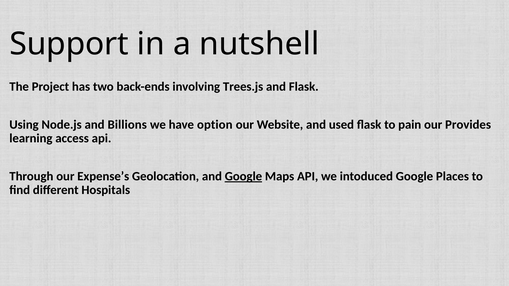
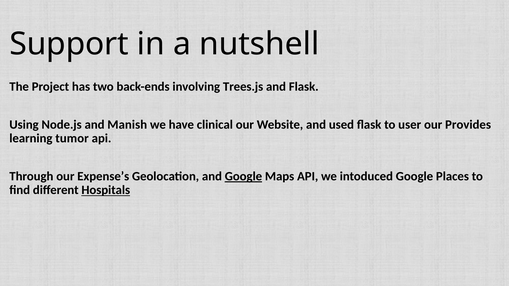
Billions: Billions -> Manish (127, 125)
option: option -> clinical (215, 125)
pain: pain -> user (410, 125)
access: access -> tumor (72, 138)
Hospitals underline: none -> present (106, 190)
